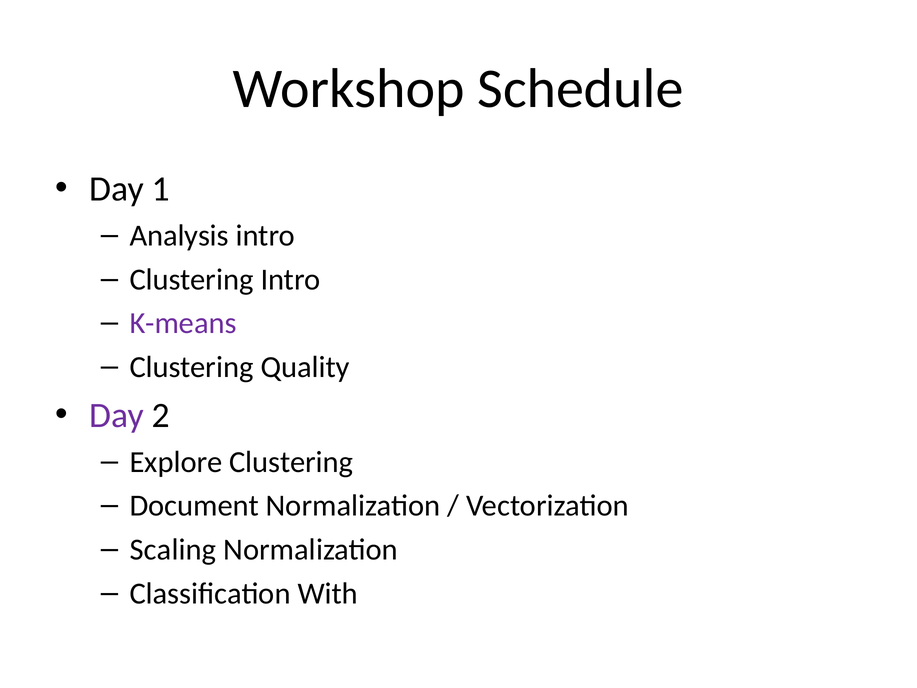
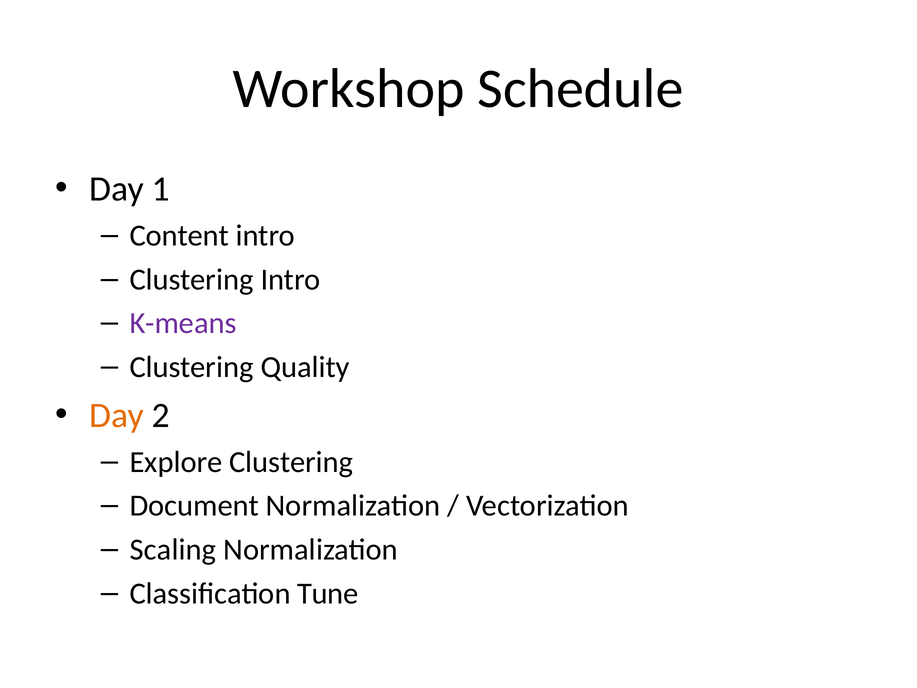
Analysis: Analysis -> Content (179, 236)
Day colour: purple -> orange (117, 415)
With: With -> Tune (328, 593)
